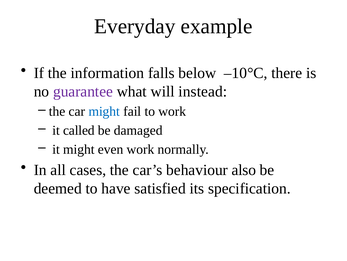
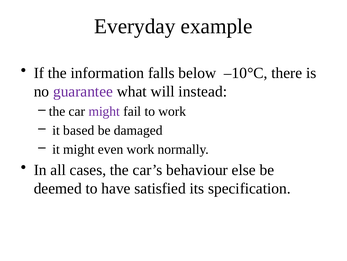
might colour: blue -> purple (104, 111)
called: called -> based (79, 130)
also: also -> else (244, 170)
